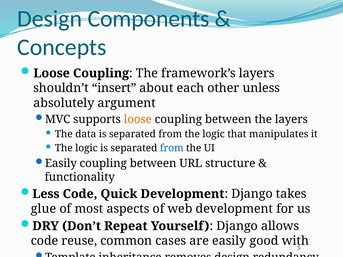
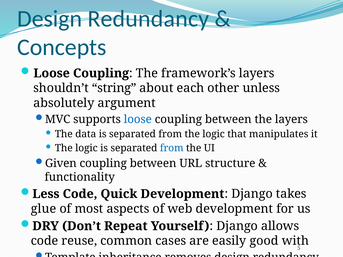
Components: Components -> Redundancy (148, 19)
insert: insert -> string (114, 88)
loose colour: orange -> blue (138, 120)
Easily: Easily -> Given (61, 164)
